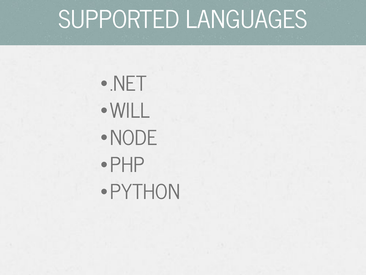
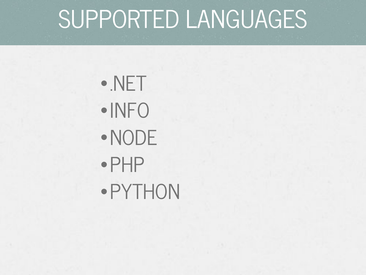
WILL: WILL -> INFO (130, 111)
